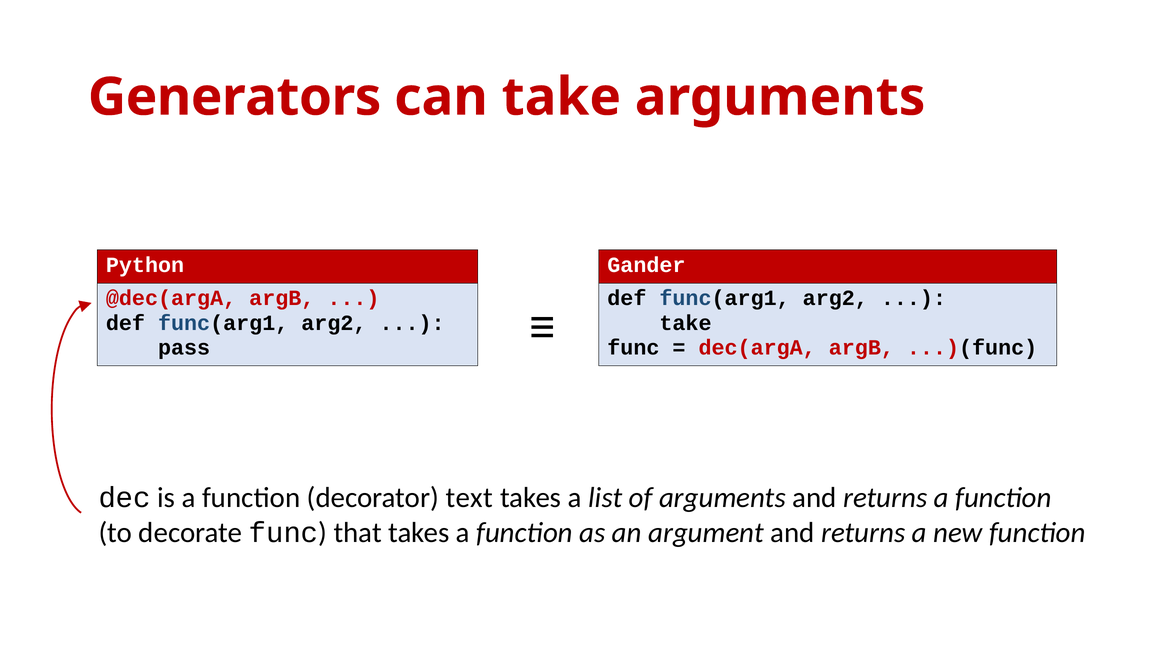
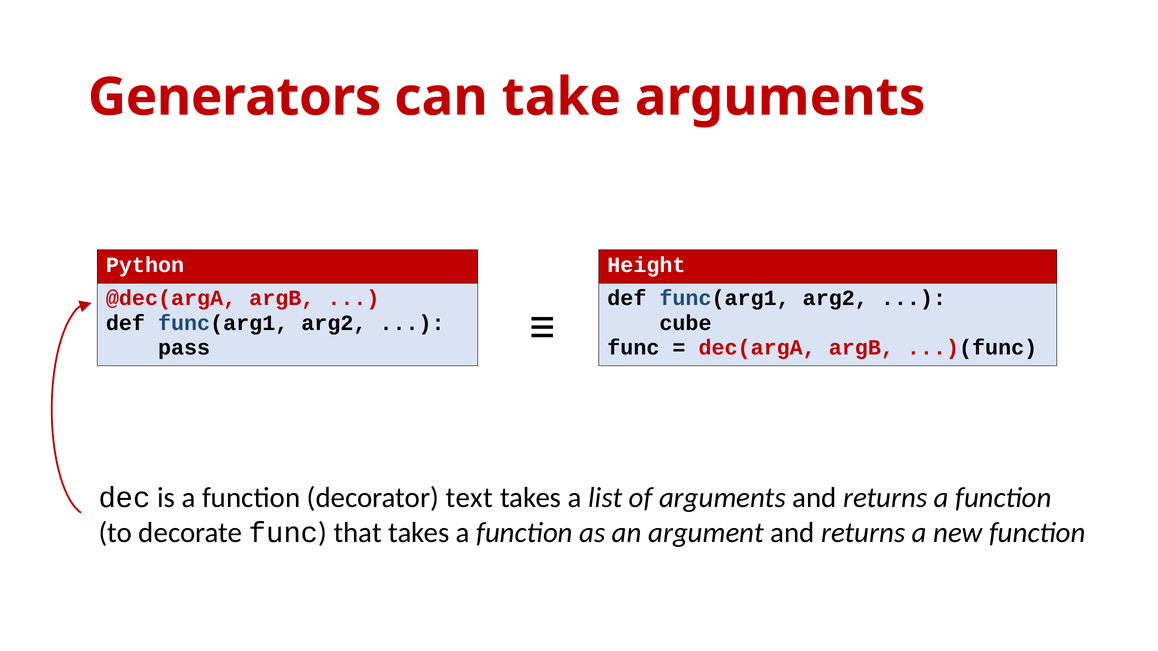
Gander: Gander -> Height (646, 265)
take: take -> cube (685, 323)
